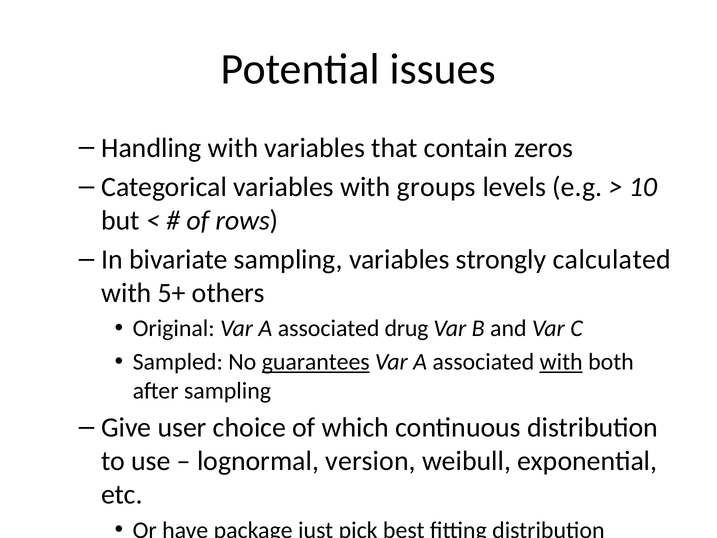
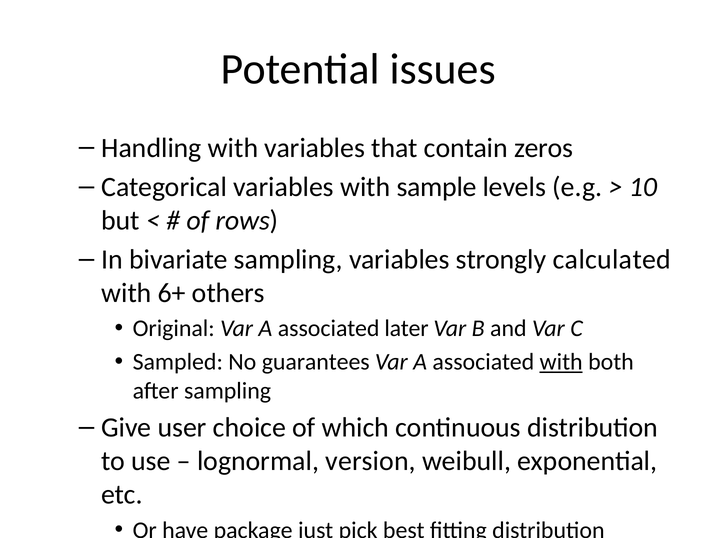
groups: groups -> sample (437, 187)
5+: 5+ -> 6+ (172, 293)
associated drug: drug -> later (407, 328)
guarantees underline: present -> none (316, 362)
